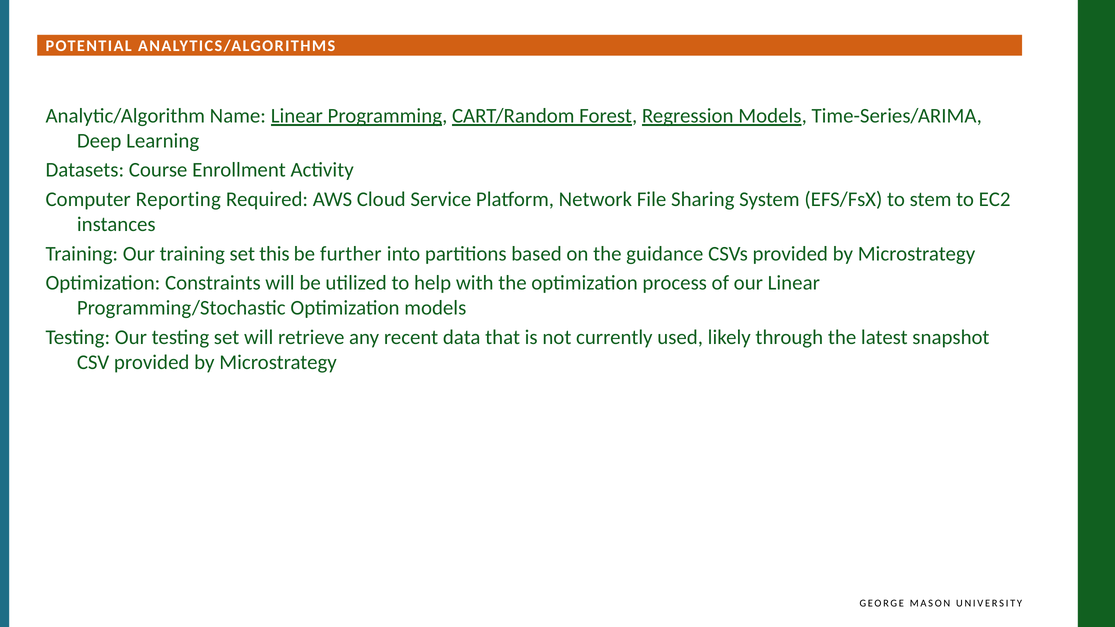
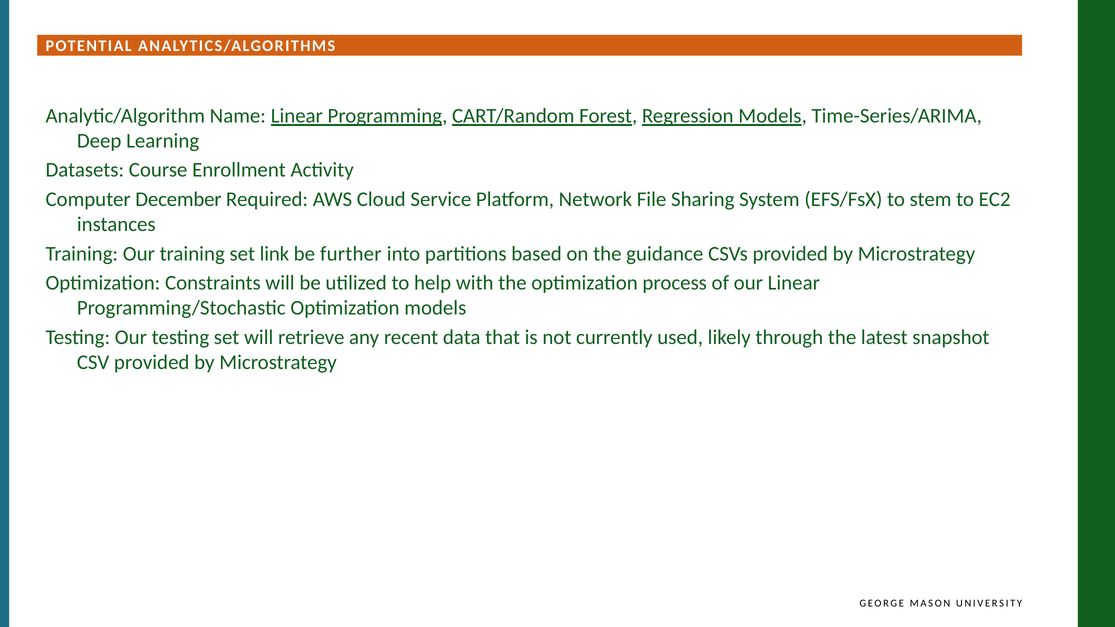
Reporting: Reporting -> December (178, 199)
this: this -> link (274, 254)
